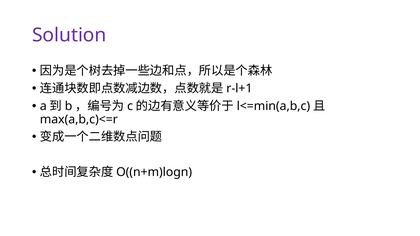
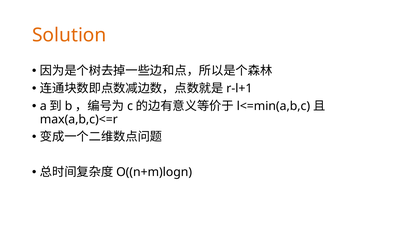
Solution colour: purple -> orange (69, 35)
